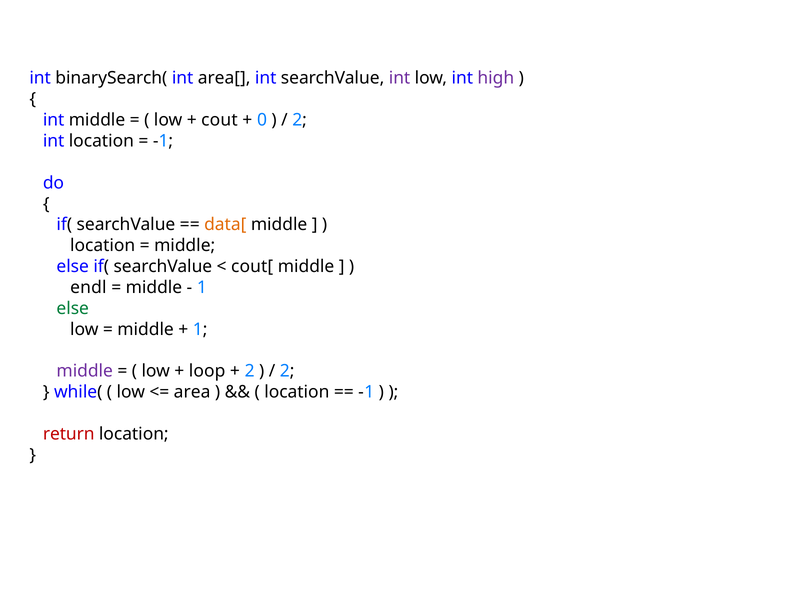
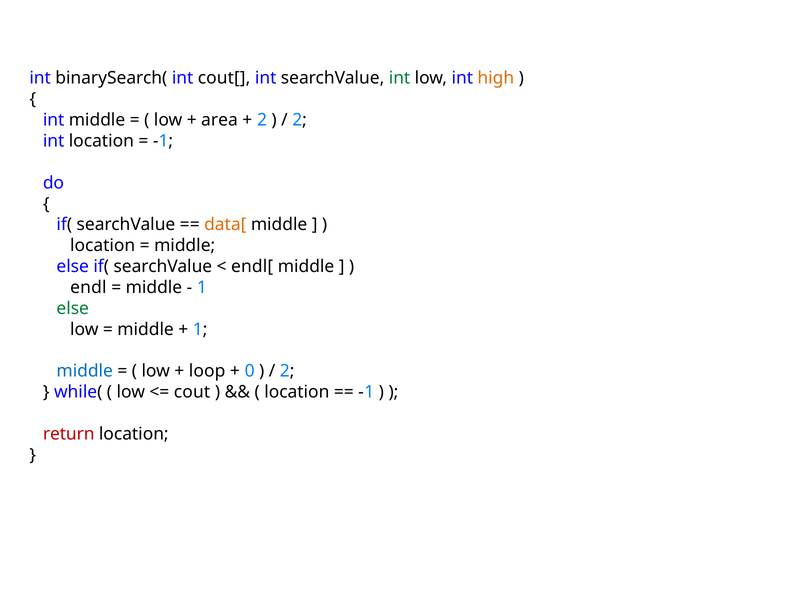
area[: area[ -> cout[ (224, 78)
int colour: purple -> green (400, 78)
high colour: purple -> orange (496, 78)
cout: cout -> area (219, 120)
0: 0 -> 2 (262, 120)
cout[: cout[ -> endl[ (252, 266)
middle colour: purple -> blue (85, 371)
2: 2 -> 0 (250, 371)
area: area -> cout (192, 392)
